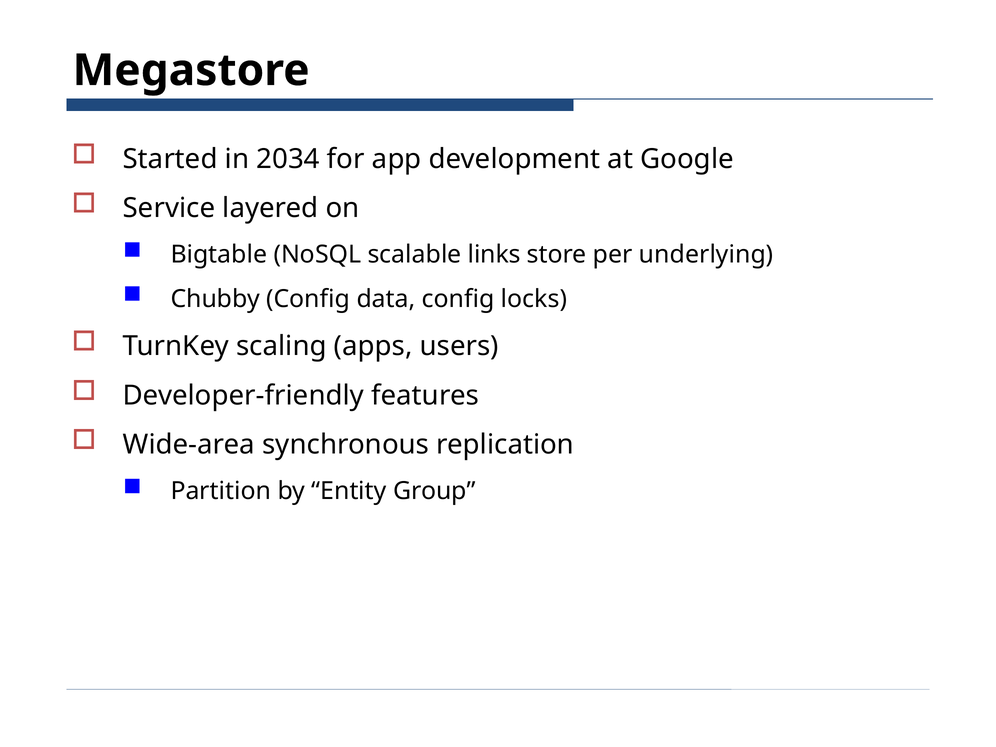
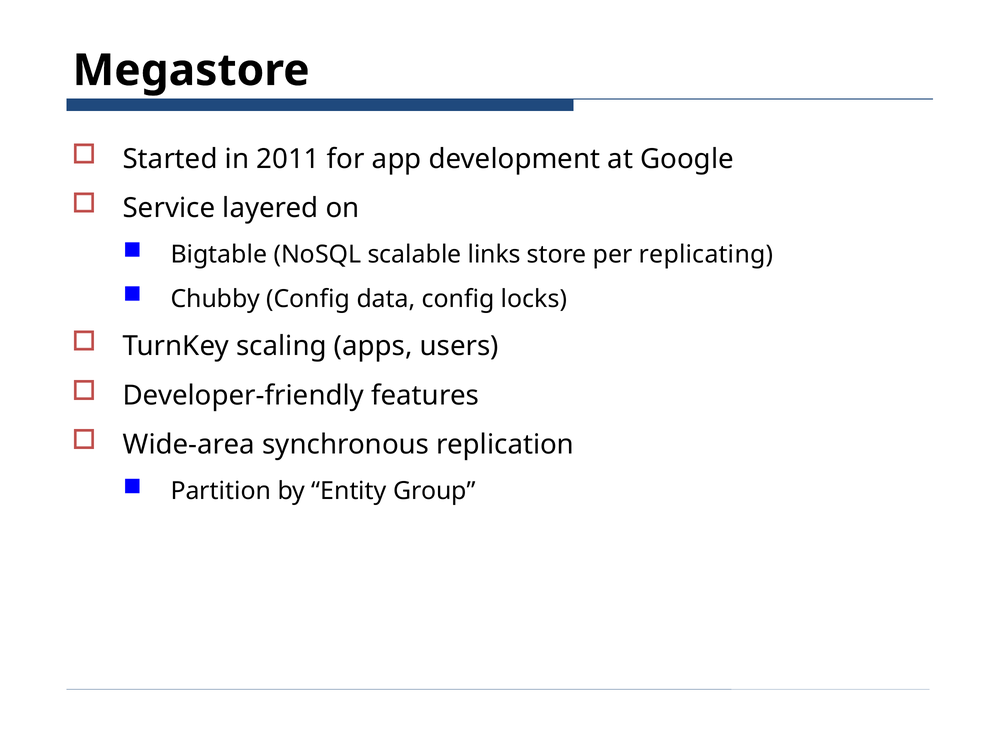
2034: 2034 -> 2011 (288, 159)
underlying: underlying -> replicating (706, 255)
